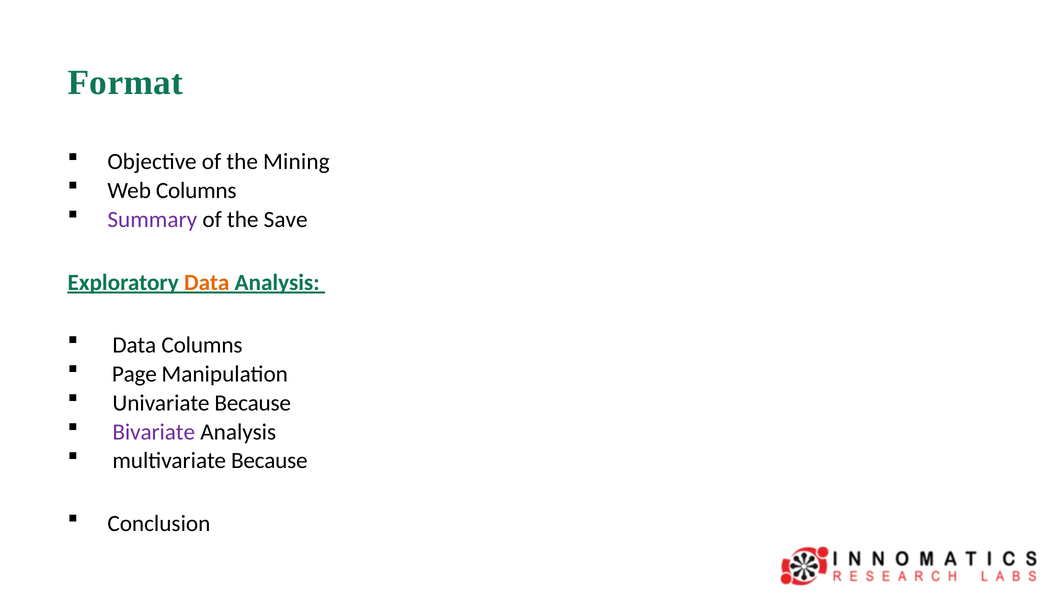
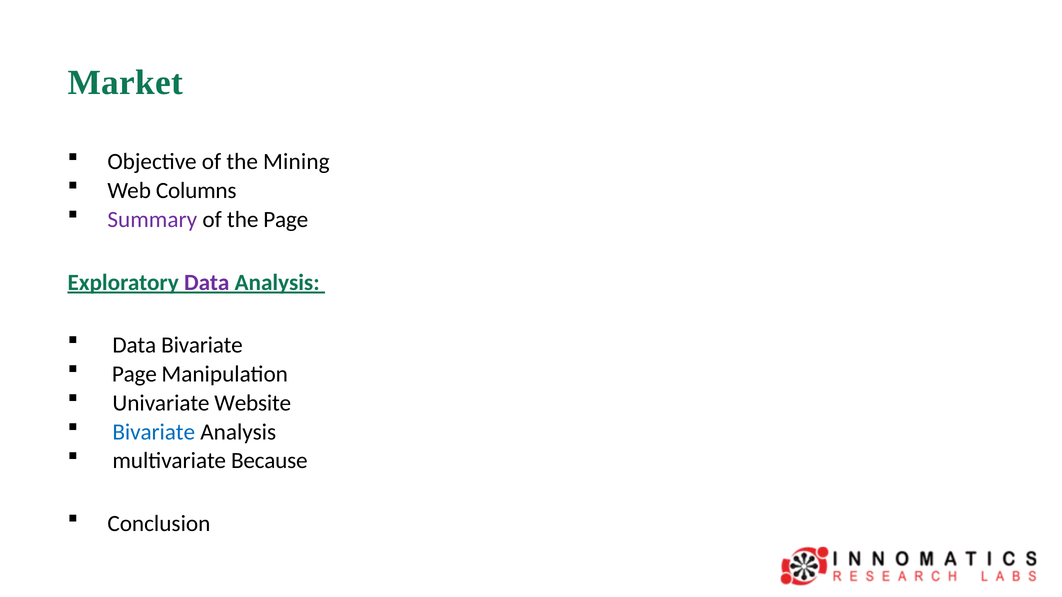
Format: Format -> Market (125, 83)
the Save: Save -> Page (286, 220)
Data colour: orange -> purple (207, 283)
Data Columns: Columns -> Bivariate (202, 345)
Univariate Because: Because -> Website (253, 403)
Bivariate colour: purple -> blue (154, 432)
